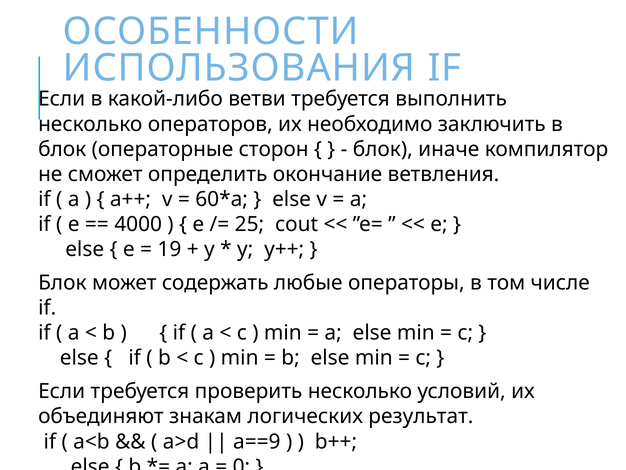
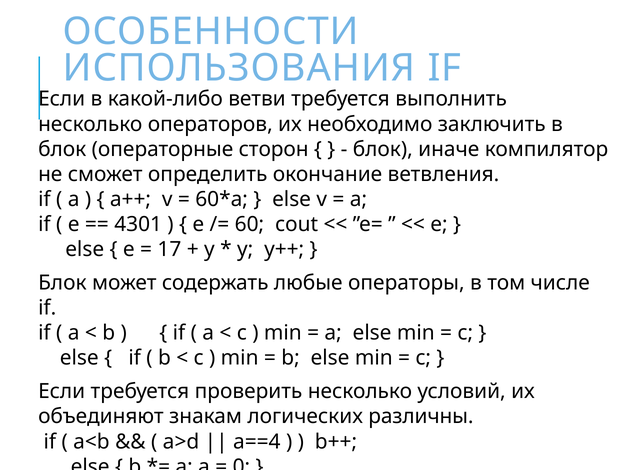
4000: 4000 -> 4301 (138, 224)
25: 25 -> 60 (249, 224)
19: 19 -> 17 (169, 249)
результат: результат -> различны (421, 416)
a==9: a==9 -> a==4 (257, 441)
